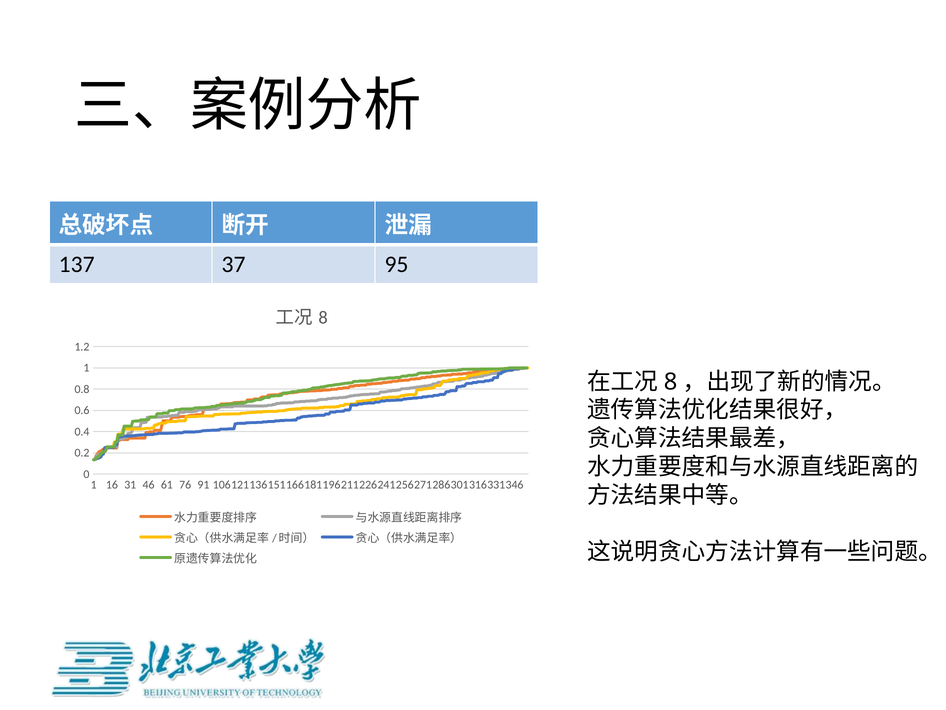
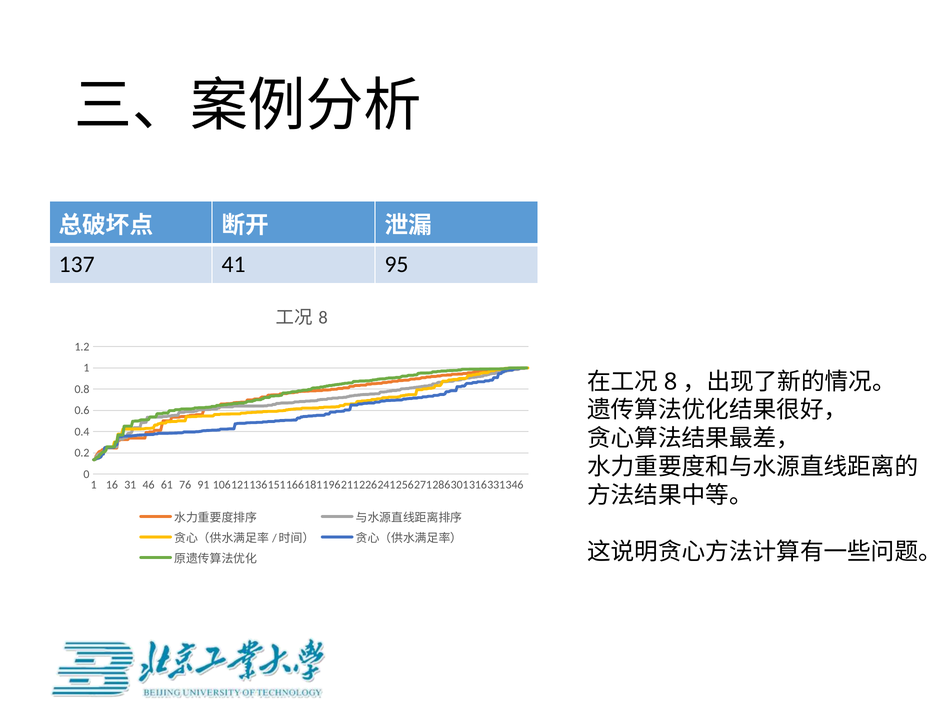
37: 37 -> 41 (234, 264)
